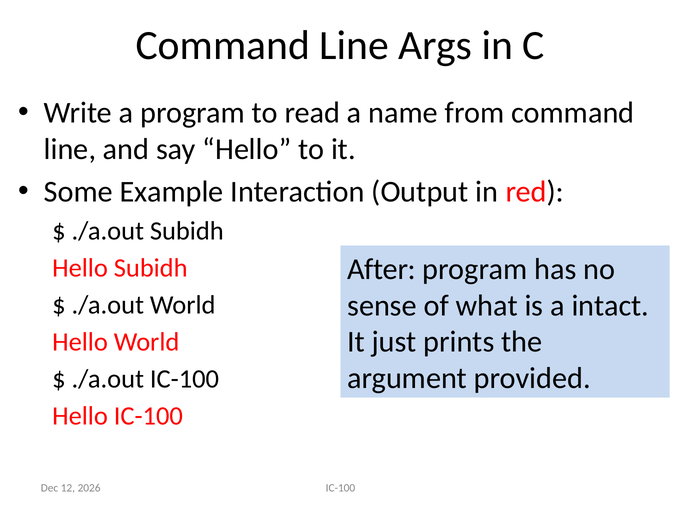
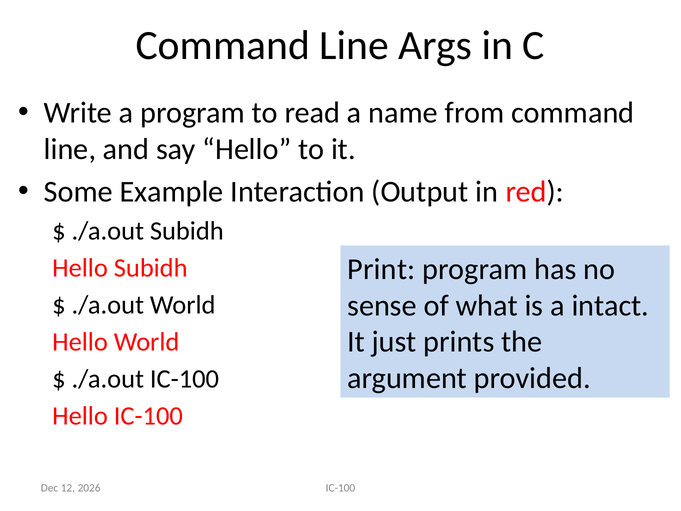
After: After -> Print (381, 269)
